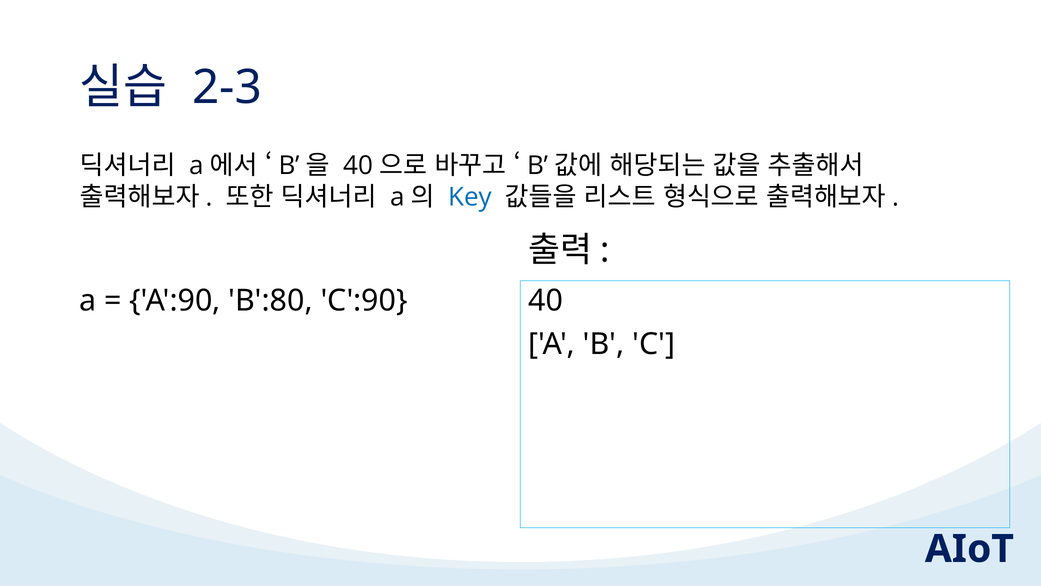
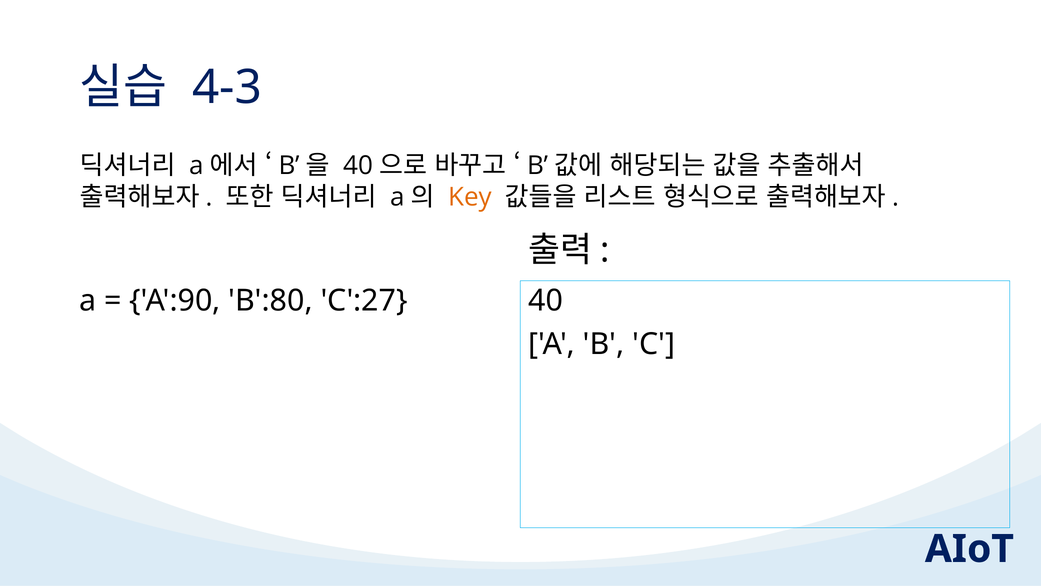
2-3: 2-3 -> 4-3 (227, 87)
Key colour: blue -> orange (470, 197)
C':90: C':90 -> C':27 (364, 301)
